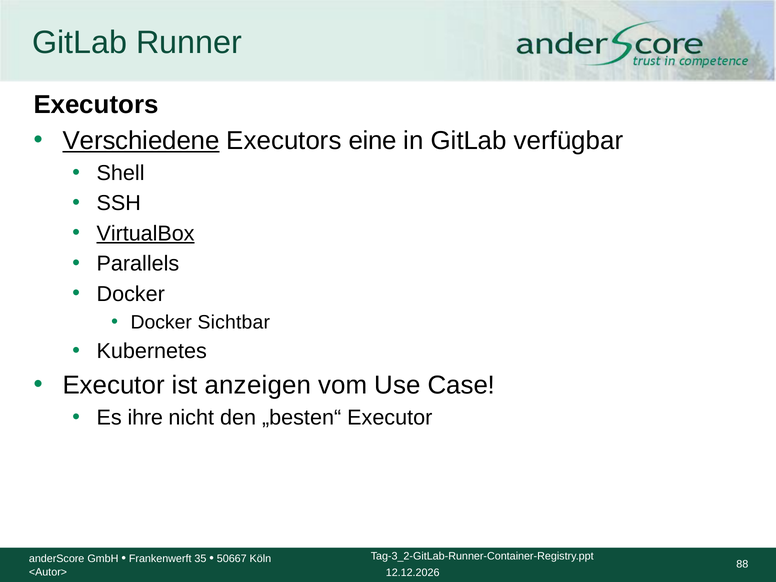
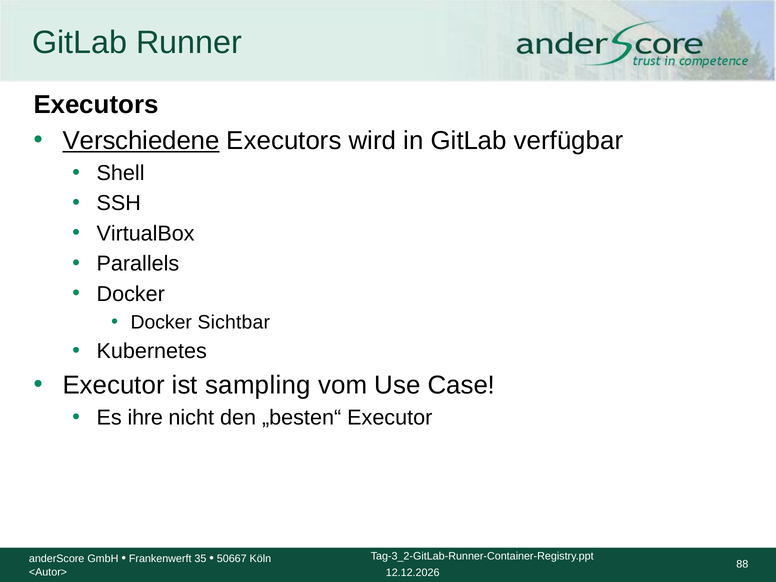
eine: eine -> wird (372, 141)
VirtualBox underline: present -> none (146, 234)
anzeigen: anzeigen -> sampling (258, 385)
